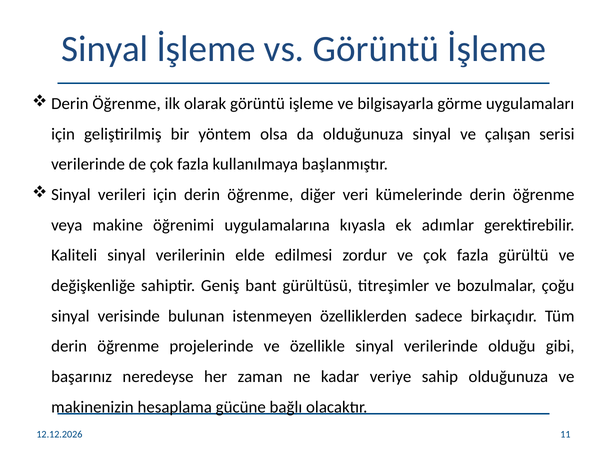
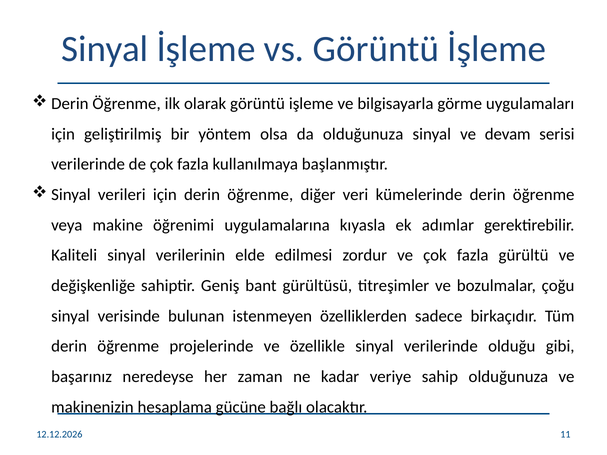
çalışan: çalışan -> devam (508, 134)
